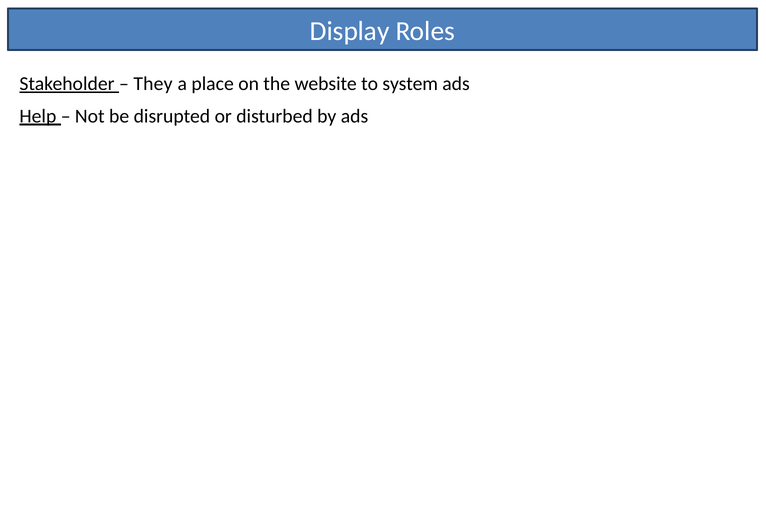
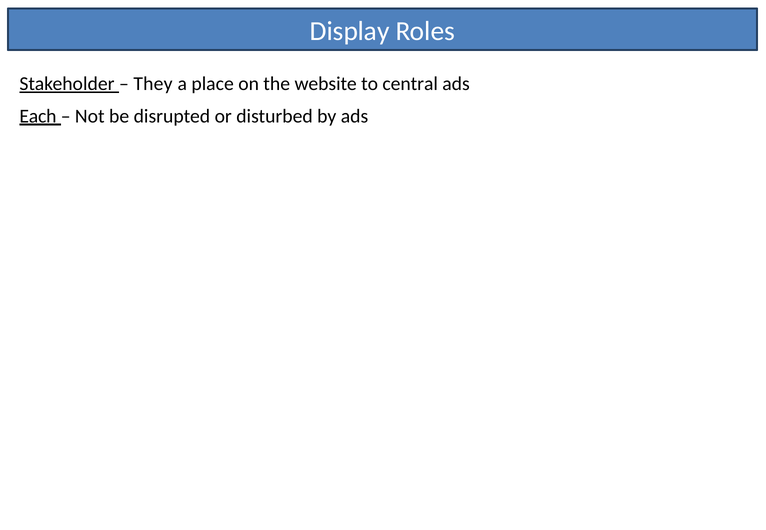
system: system -> central (410, 84)
Help: Help -> Each (38, 116)
